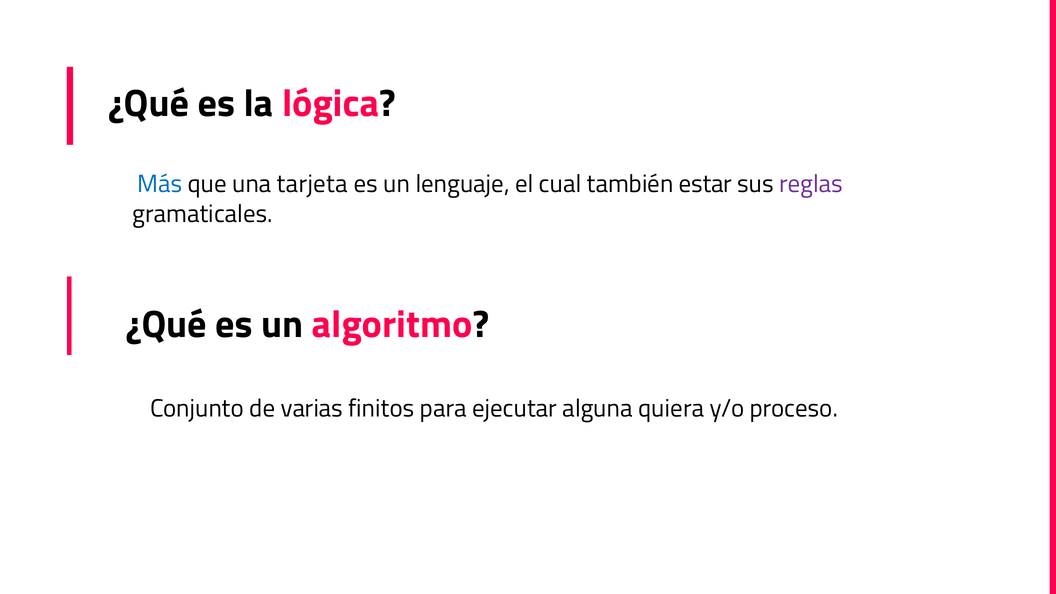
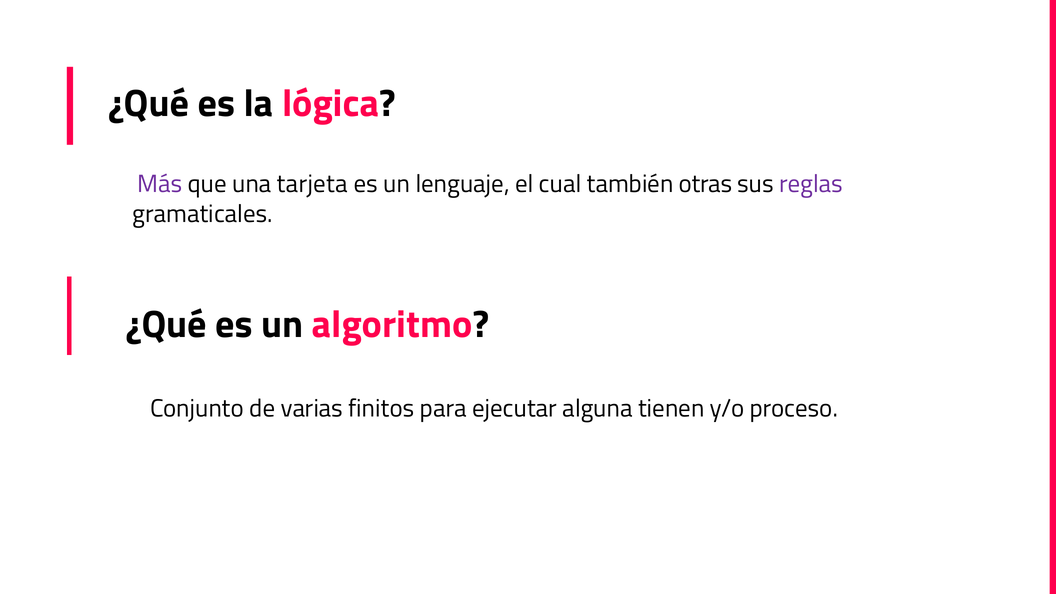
Más colour: blue -> purple (160, 184)
estar: estar -> otras (706, 184)
quiera: quiera -> tienen (671, 408)
